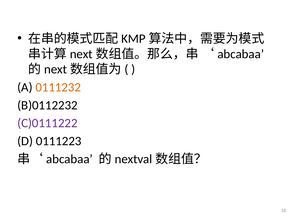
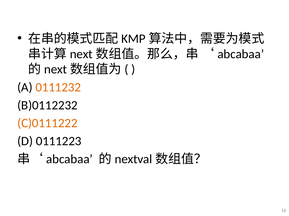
C)0111222 colour: purple -> orange (47, 124)
